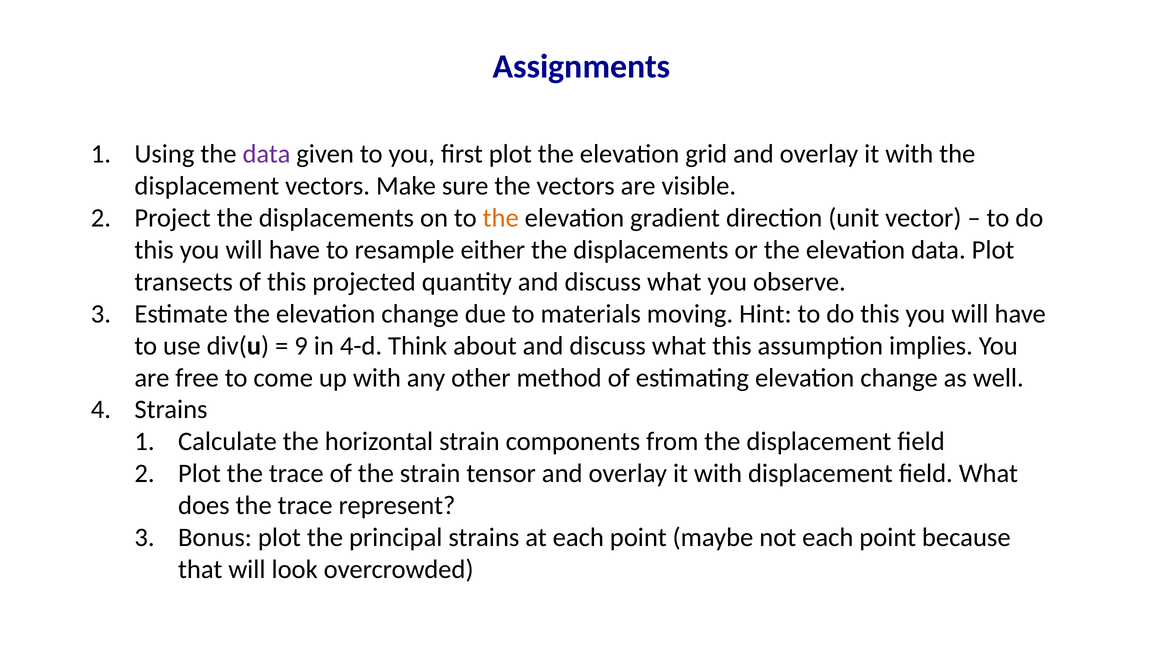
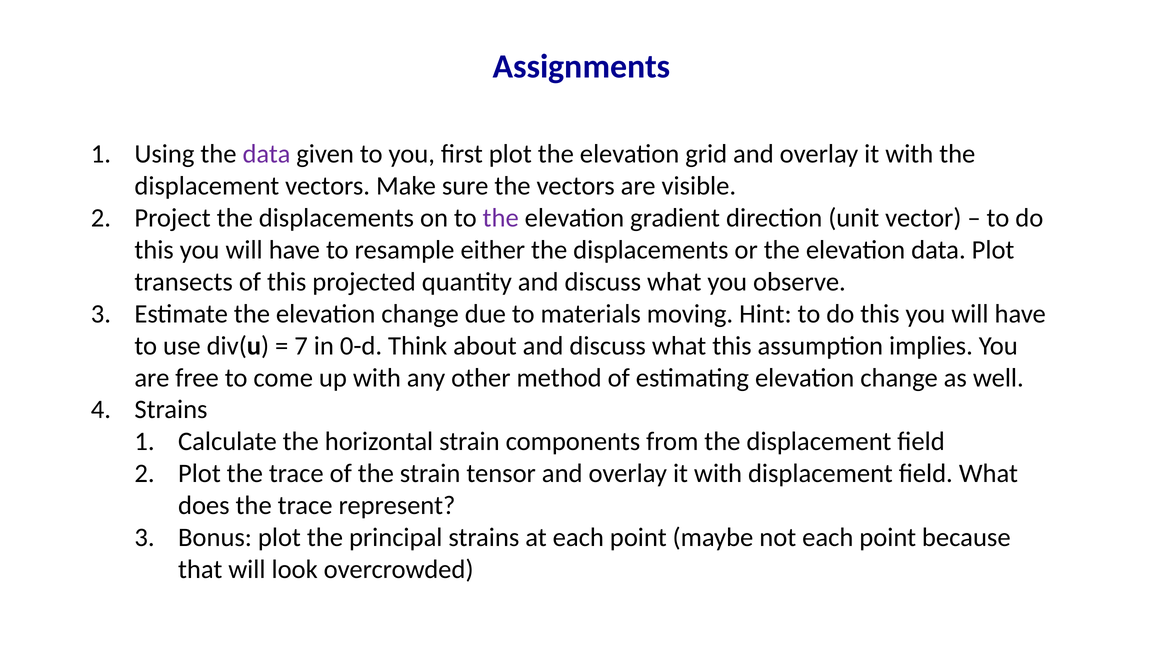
the colour: orange -> purple (501, 218)
9: 9 -> 7 (301, 346)
4-d: 4-d -> 0-d (361, 346)
